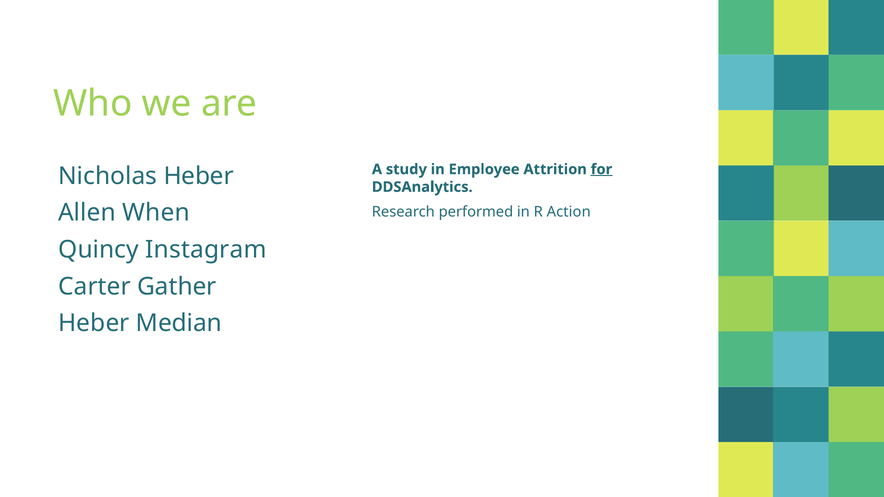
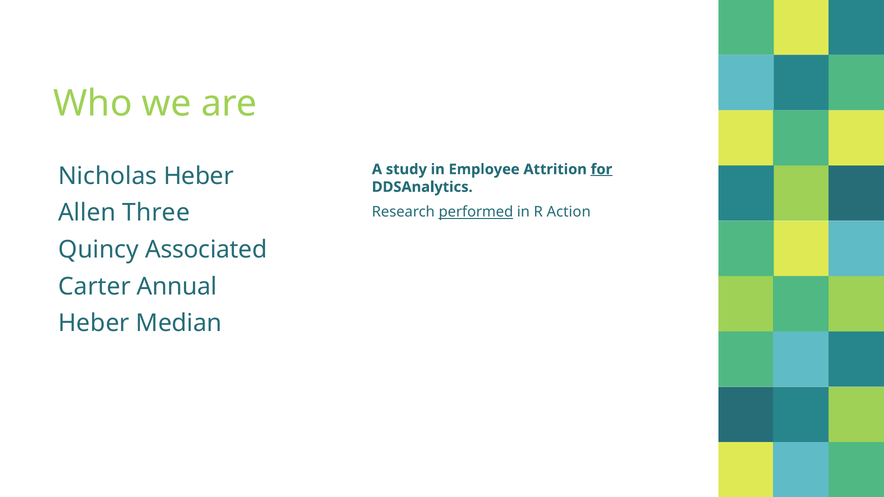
When: When -> Three (156, 213)
performed underline: none -> present (476, 212)
Instagram: Instagram -> Associated (206, 250)
Gather: Gather -> Annual (177, 287)
